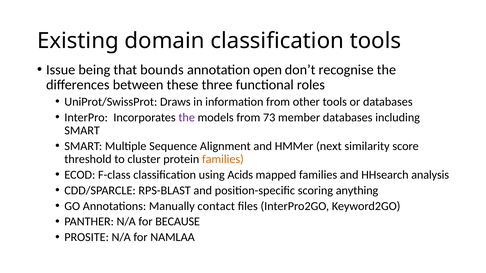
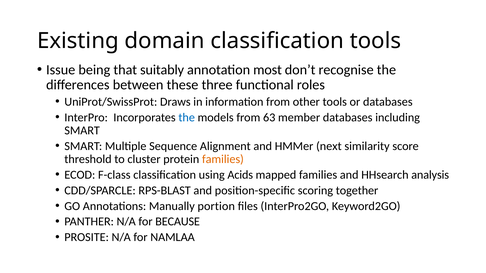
bounds: bounds -> suitably (162, 70)
open: open -> most (268, 70)
the colour: purple -> blue (187, 117)
73: 73 -> 63 (269, 117)
anything: anything -> together (357, 191)
contact: contact -> portion (216, 206)
